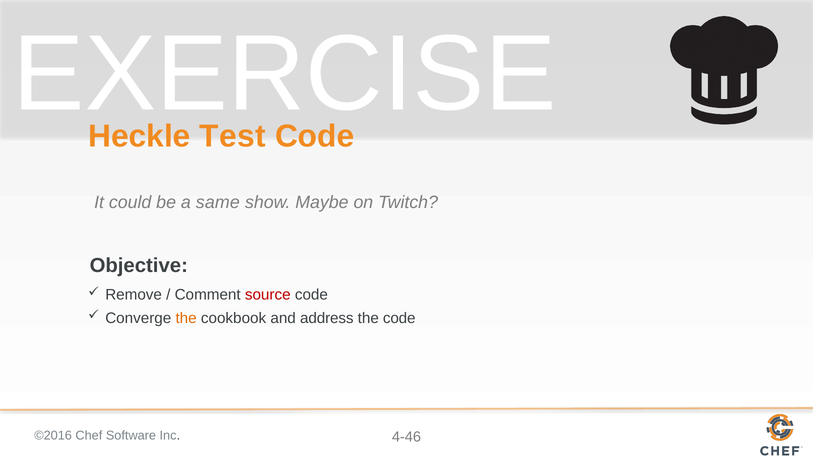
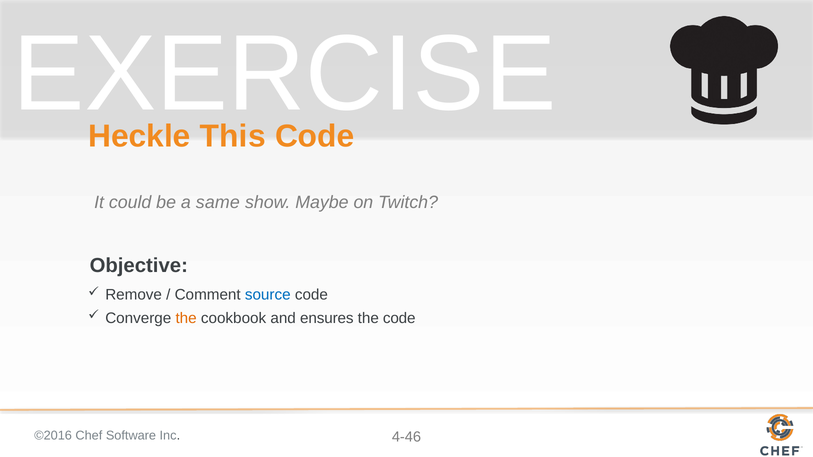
Test: Test -> This (233, 136)
source colour: red -> blue (268, 295)
address: address -> ensures (327, 318)
